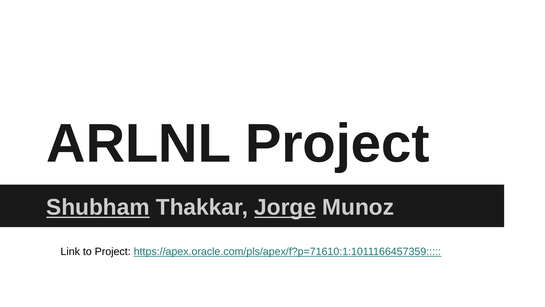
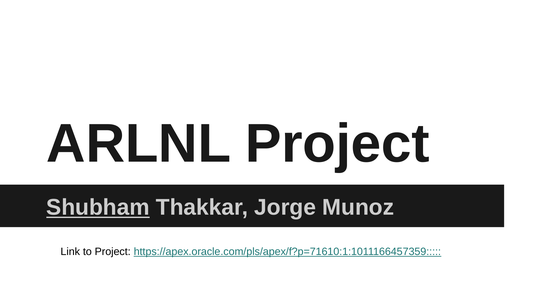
Jorge underline: present -> none (285, 207)
